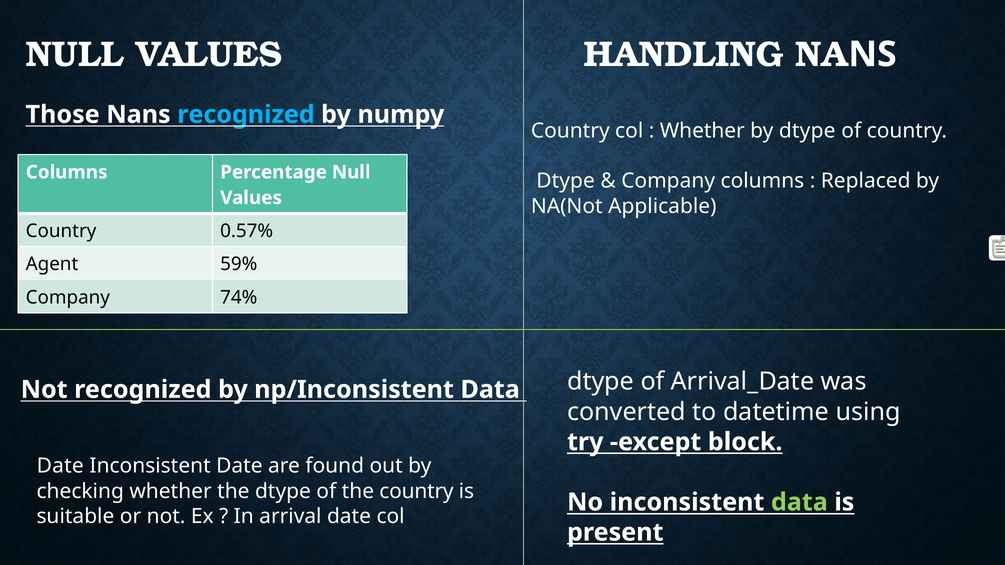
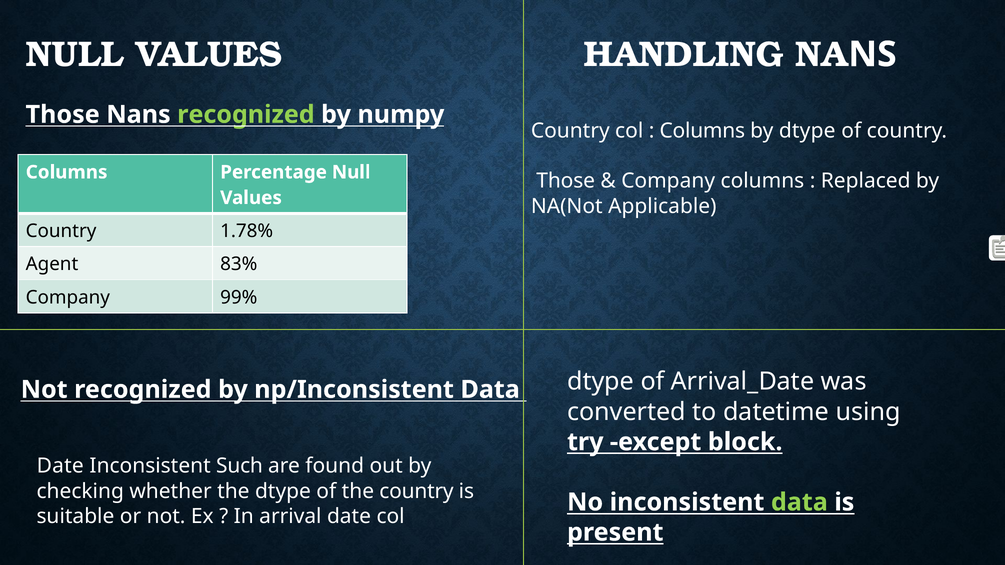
recognized colour: light blue -> light green (246, 115)
Whether: Whether -> Columns (702, 131)
Dtype: Dtype -> Those (566, 181)
0.57%: 0.57% -> 1.78% (247, 231)
59%: 59% -> 83% (239, 264)
74%: 74% -> 99% (239, 298)
Inconsistent Date: Date -> Such (240, 466)
